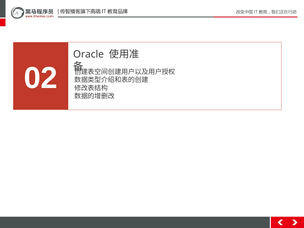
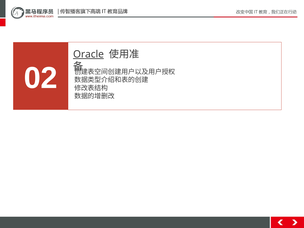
Oracle underline: none -> present (88, 54)
